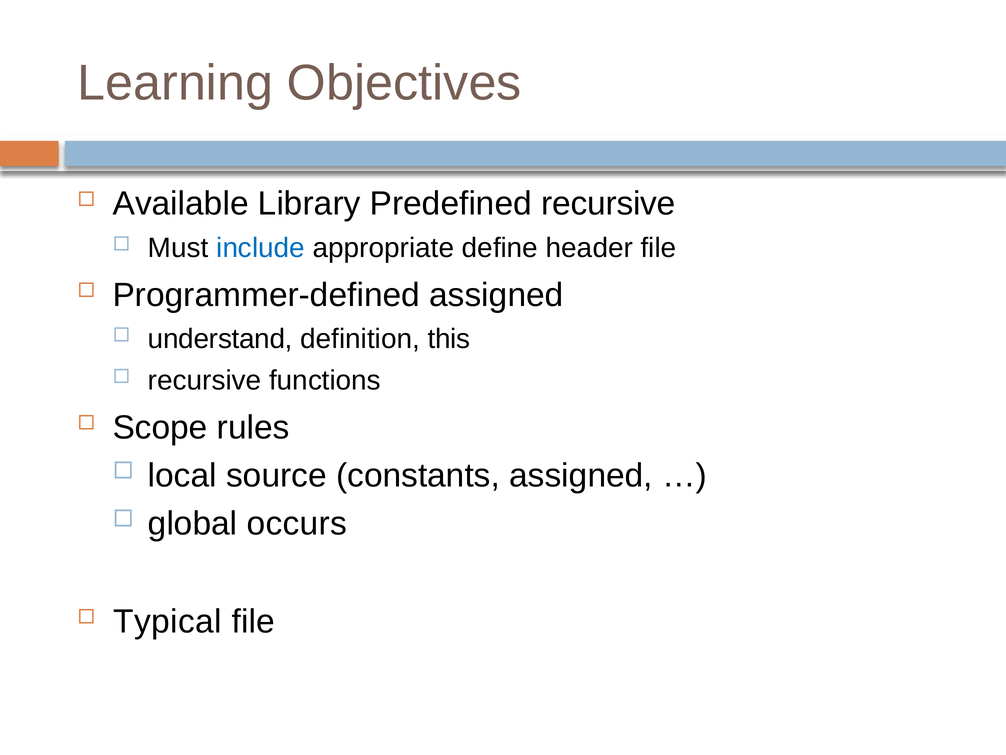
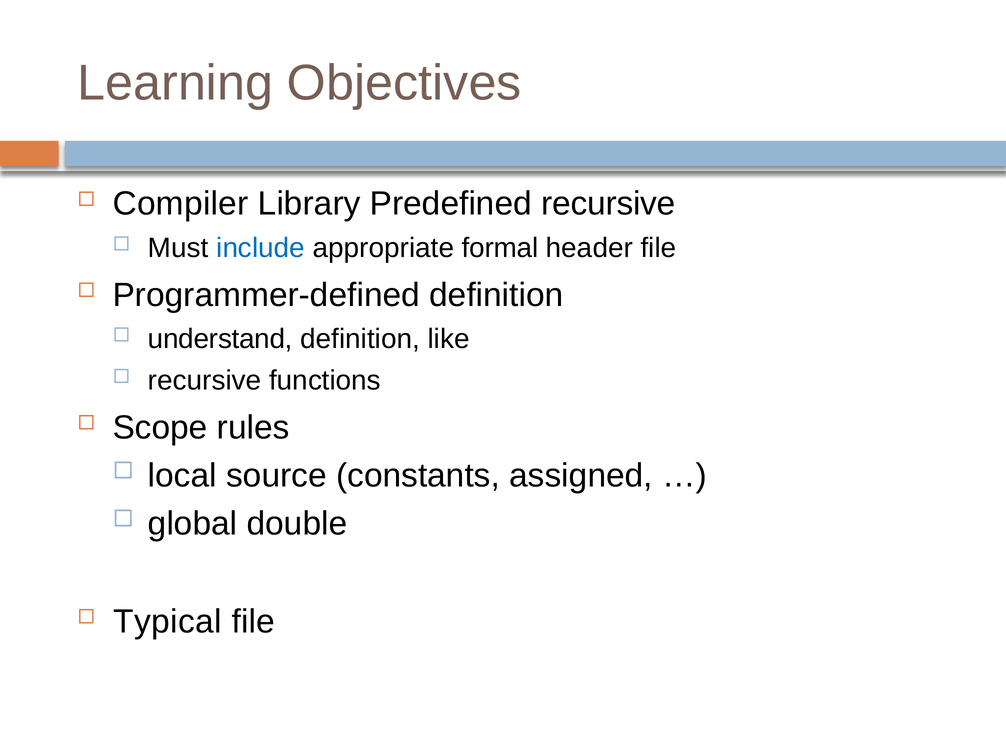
Available: Available -> Compiler (181, 204)
define: define -> formal (500, 248)
Programmer-defined assigned: assigned -> definition (496, 295)
this: this -> like (449, 339)
occurs: occurs -> double (297, 523)
